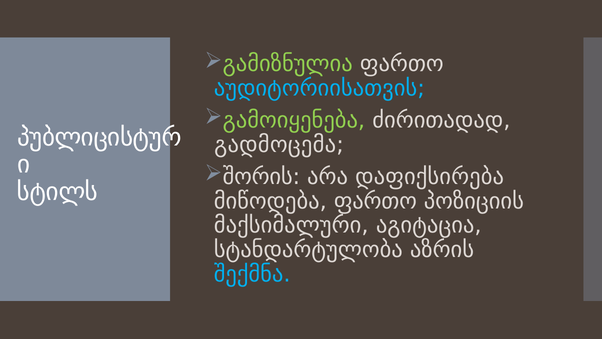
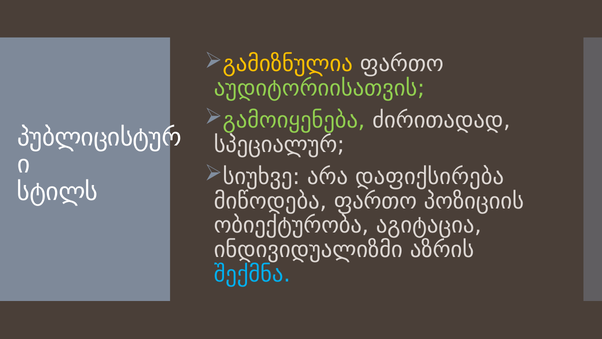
გამიზნულია colour: light green -> yellow (288, 64)
აუდიტორიისათვის colour: light blue -> light green (319, 88)
გადმოცემა: გადმოცემა -> სპეციალურ (279, 145)
შორის: შორის -> სიუხვე (261, 176)
მაქსიმალური: მაქსიმალური -> ობიექტურობა (291, 225)
სტანდარტულობა: სტანდარტულობა -> ინდივიდუალიზმი (308, 250)
